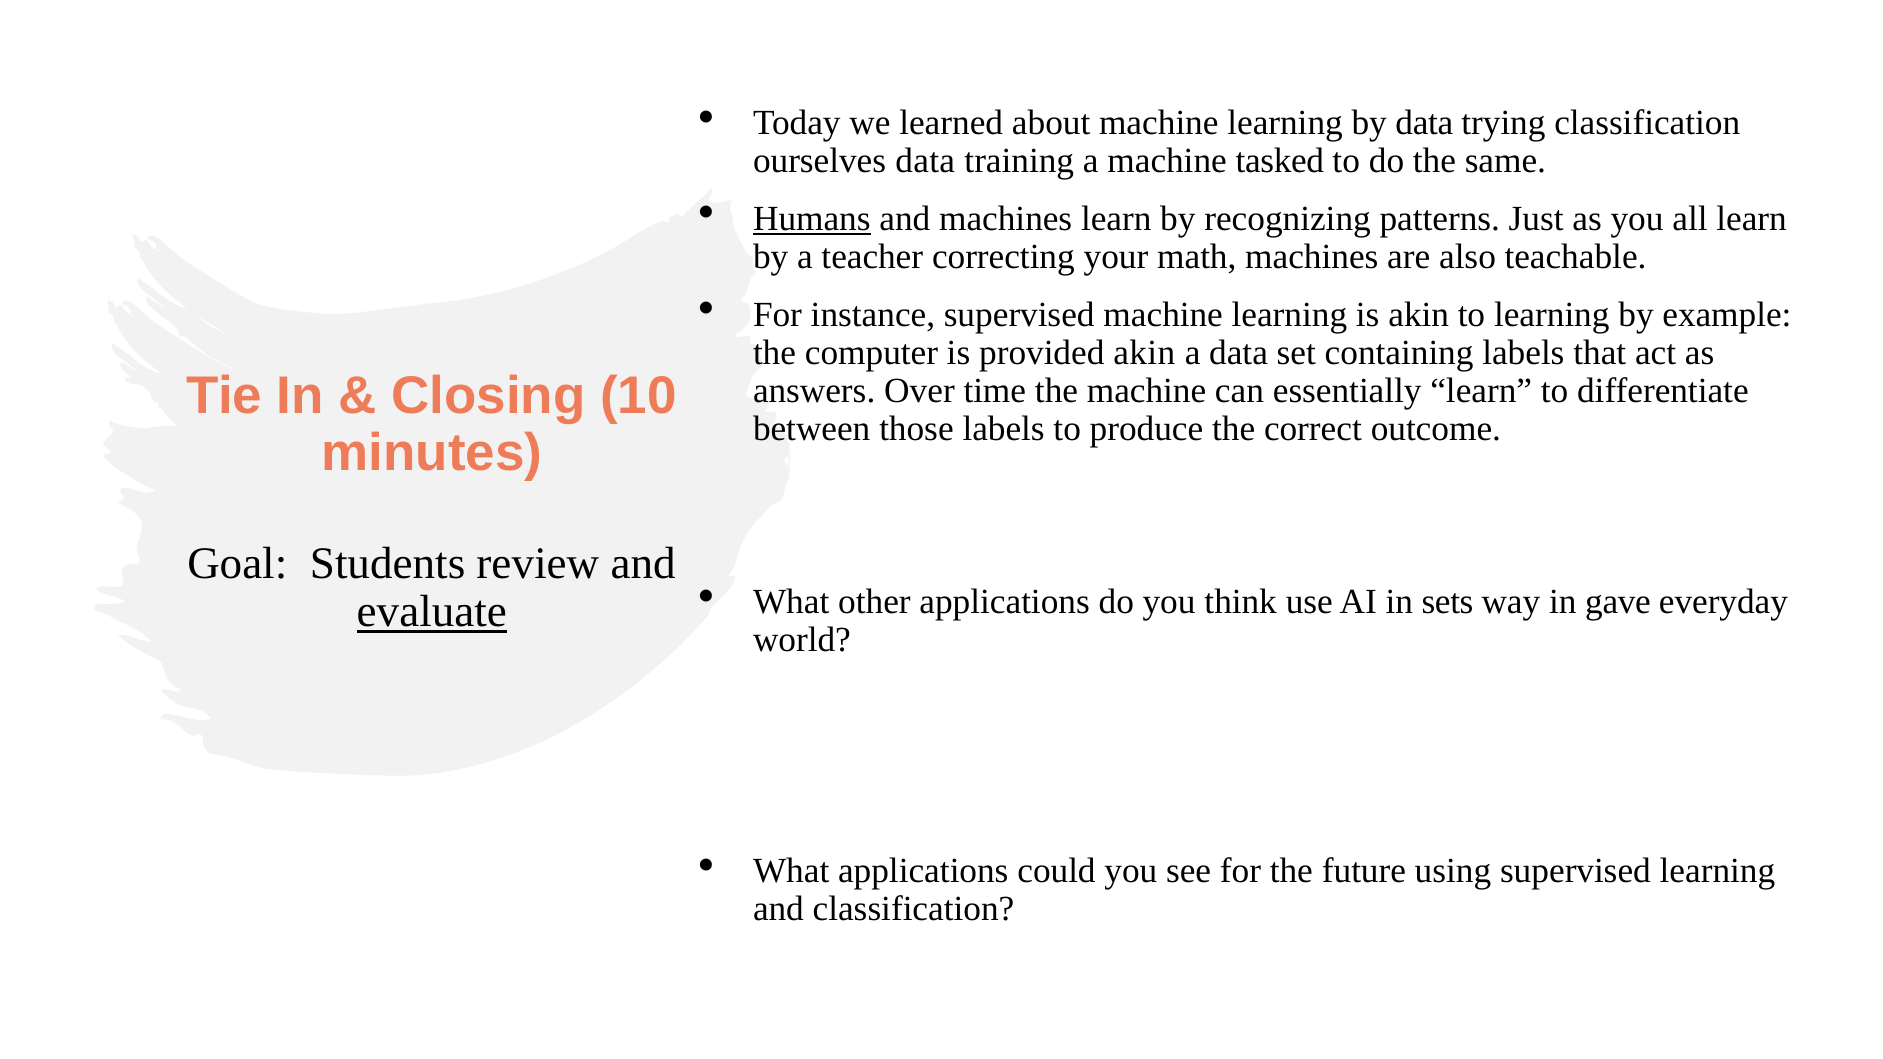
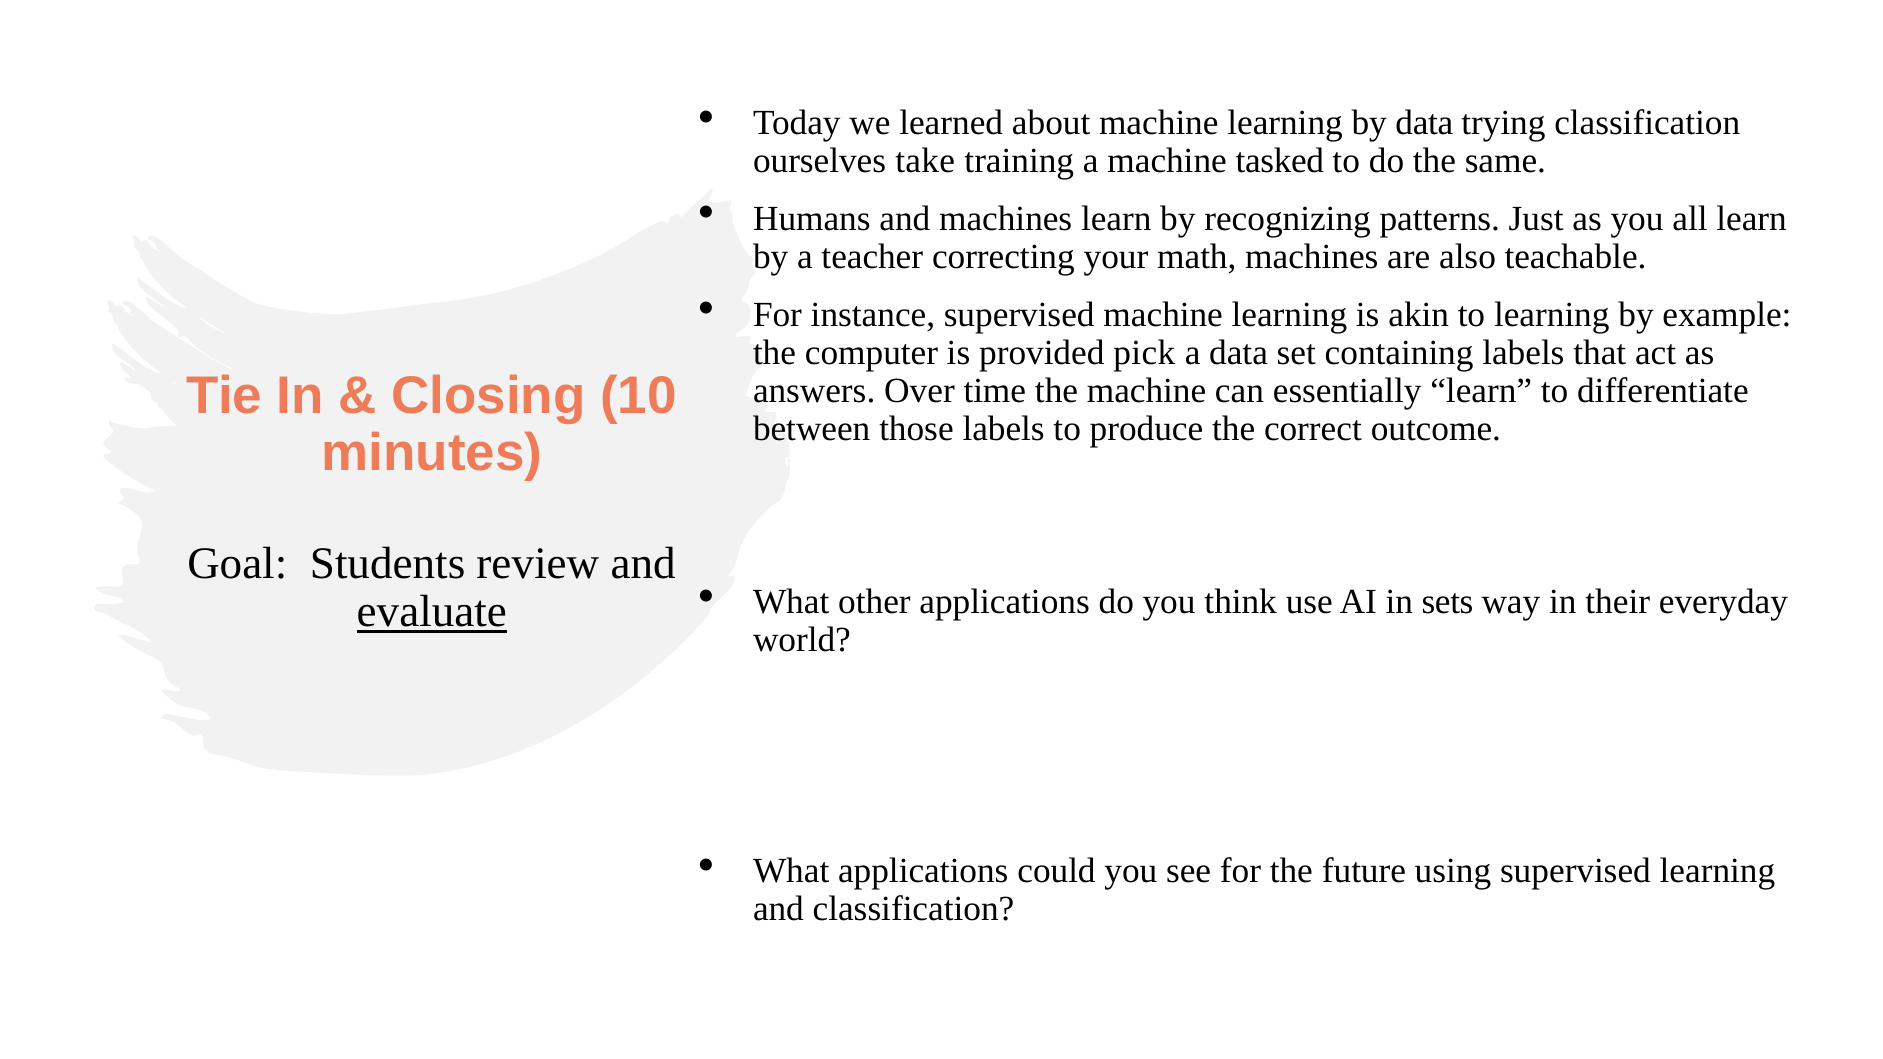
ourselves data: data -> take (925, 161)
Humans underline: present -> none (812, 219)
provided akin: akin -> pick (1144, 353)
gave: gave -> their (1618, 602)
